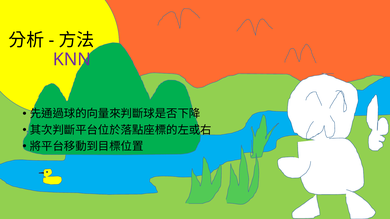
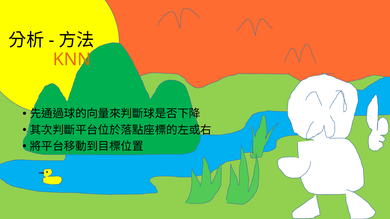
KNN colour: purple -> orange (72, 60)
